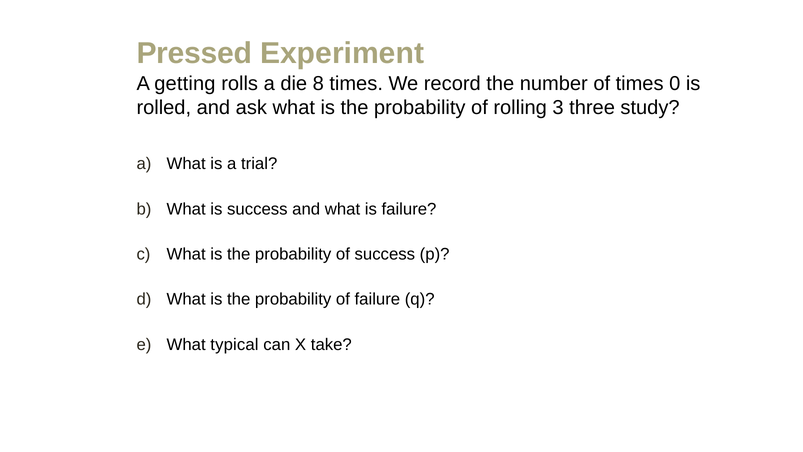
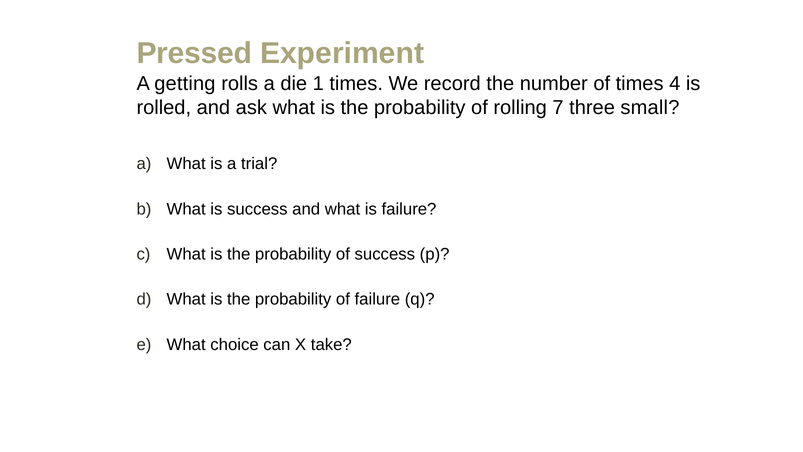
8: 8 -> 1 (318, 84)
0: 0 -> 4 (675, 84)
3: 3 -> 7 (558, 108)
study: study -> small (650, 108)
typical: typical -> choice (235, 344)
